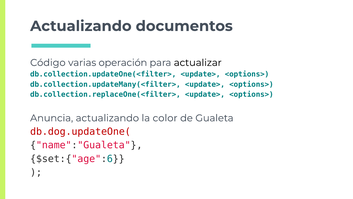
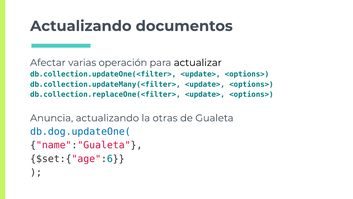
Código: Código -> Afectar (48, 63)
color: color -> otras (165, 118)
db.dog.updateOne( colour: red -> blue (80, 131)
